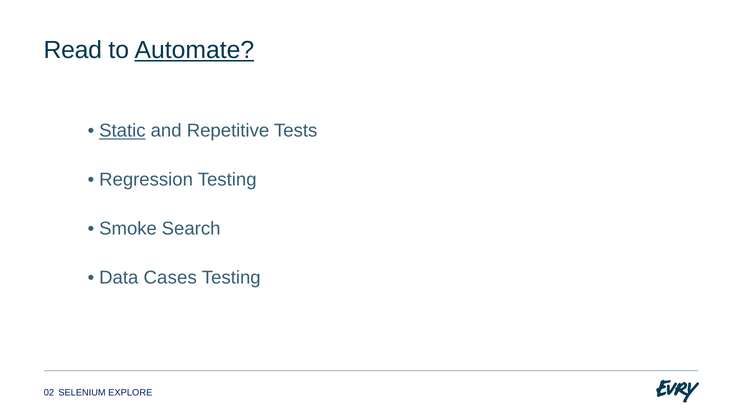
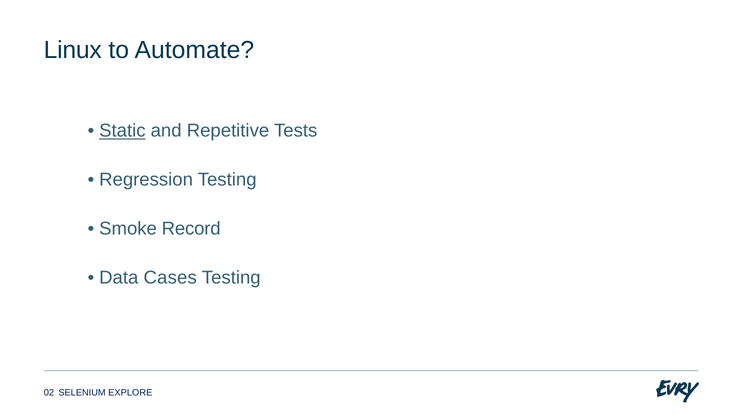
Read: Read -> Linux (73, 50)
Automate underline: present -> none (194, 50)
Search: Search -> Record (191, 229)
